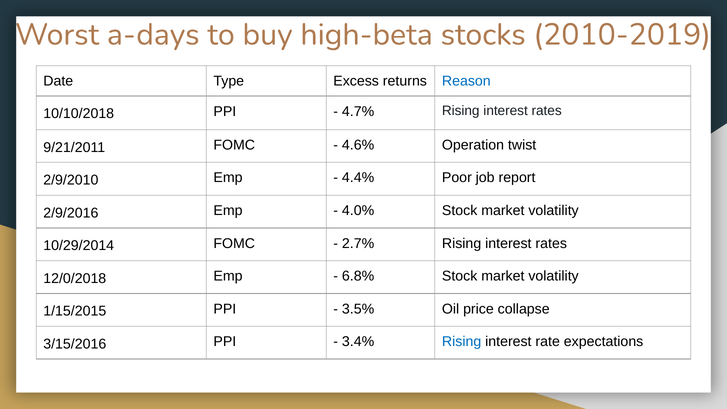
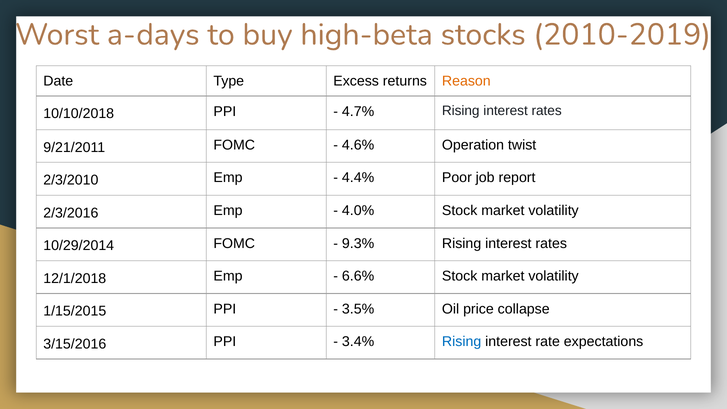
Reason colour: blue -> orange (466, 81)
2/9/2010: 2/9/2010 -> 2/3/2010 (71, 180)
2/9/2016: 2/9/2016 -> 2/3/2016 (71, 213)
2.7%: 2.7% -> 9.3% (358, 243)
12/0/2018: 12/0/2018 -> 12/1/2018 (75, 278)
6.8%: 6.8% -> 6.6% (358, 276)
